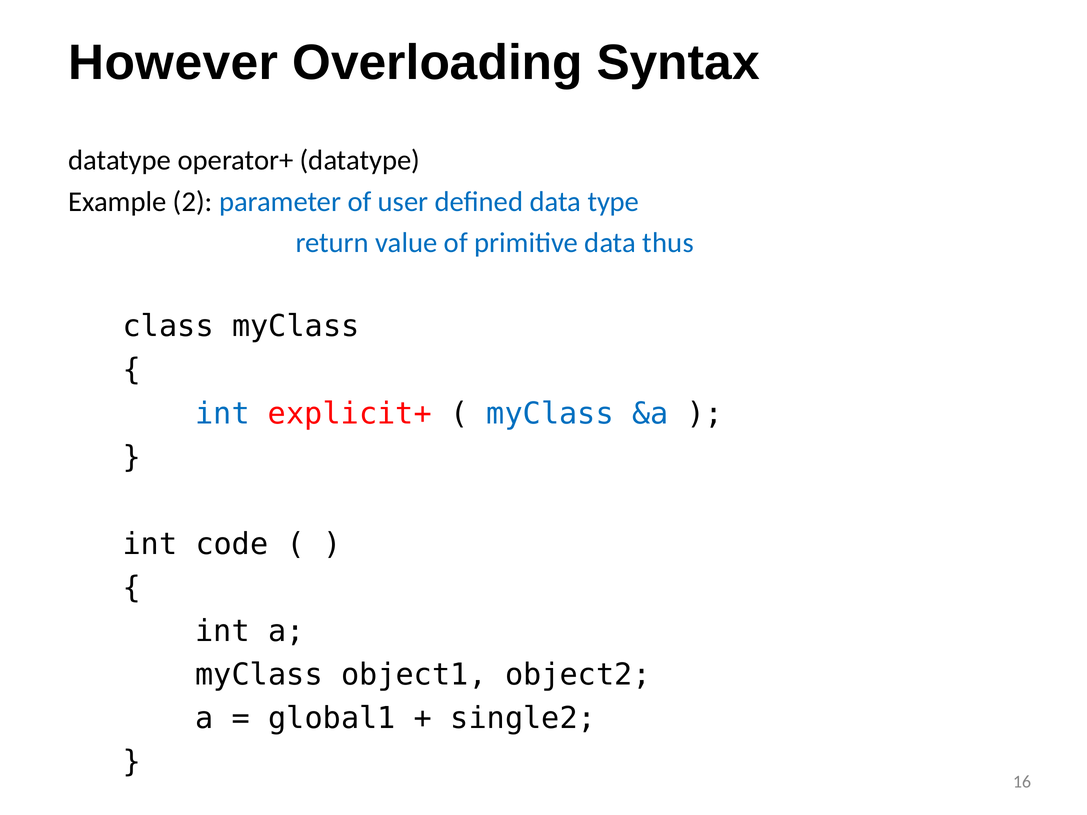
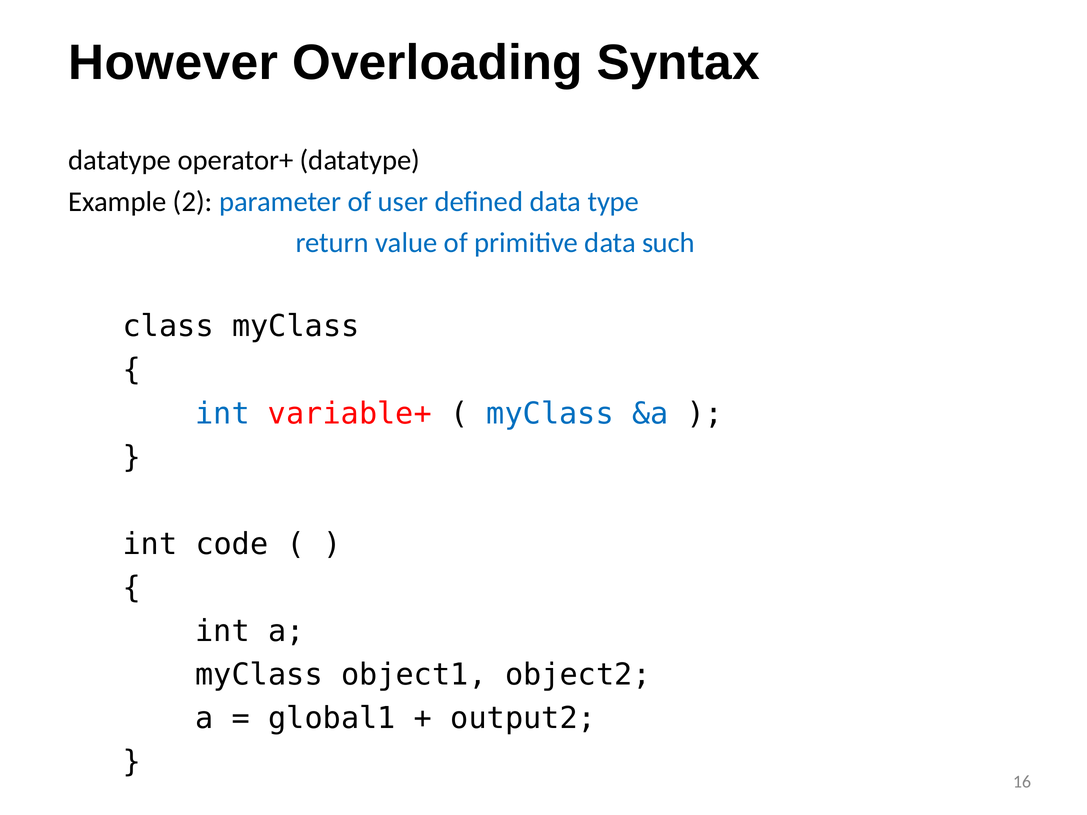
thus: thus -> such (668, 243)
explicit+: explicit+ -> variable+ (350, 414)
single2: single2 -> output2 (523, 718)
